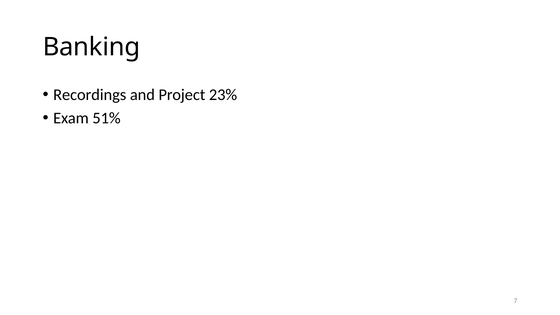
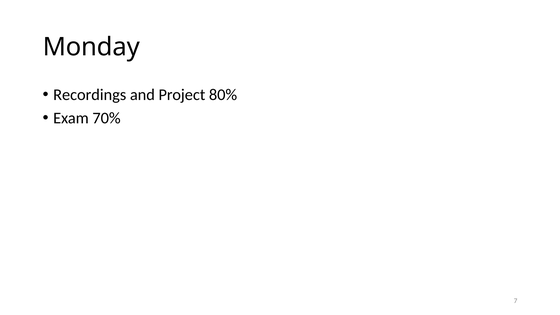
Banking: Banking -> Monday (91, 47)
23%: 23% -> 80% (223, 95)
51%: 51% -> 70% (107, 118)
